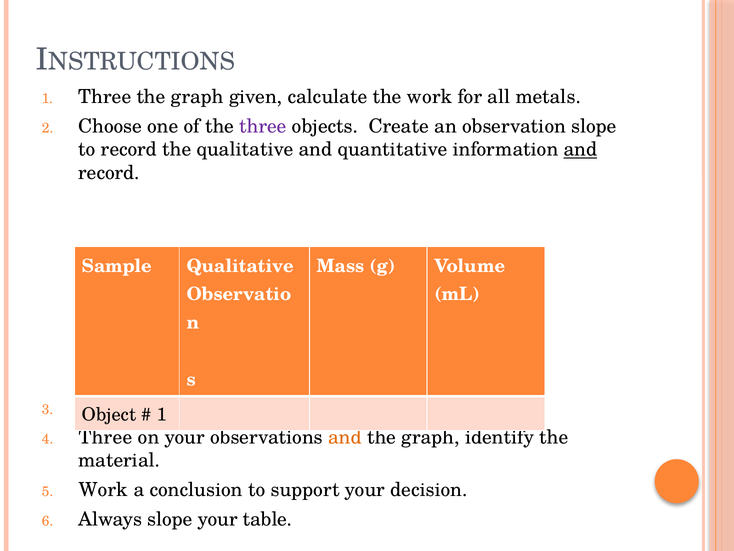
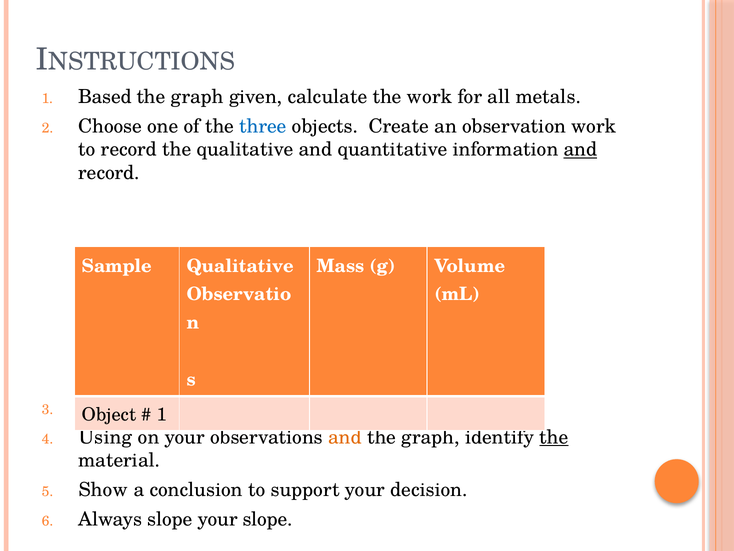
1 Three: Three -> Based (105, 97)
three colour: purple -> blue (263, 126)
observation slope: slope -> work (594, 126)
Three: Three -> Using (105, 437)
the underline: none -> present (554, 437)
Work: Work -> Show (103, 490)
your table: table -> slope (268, 519)
